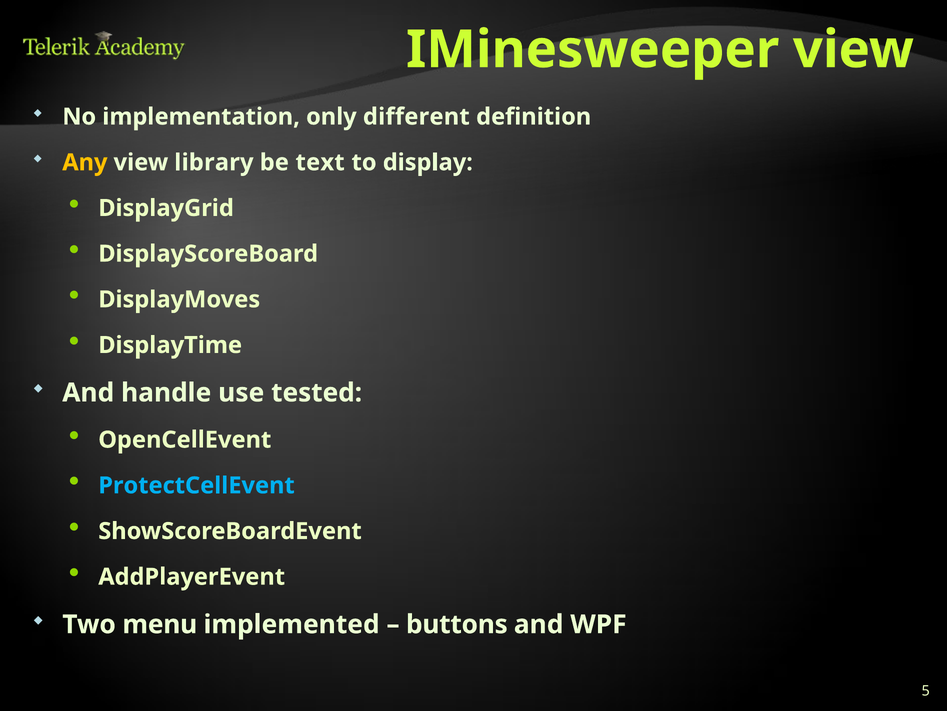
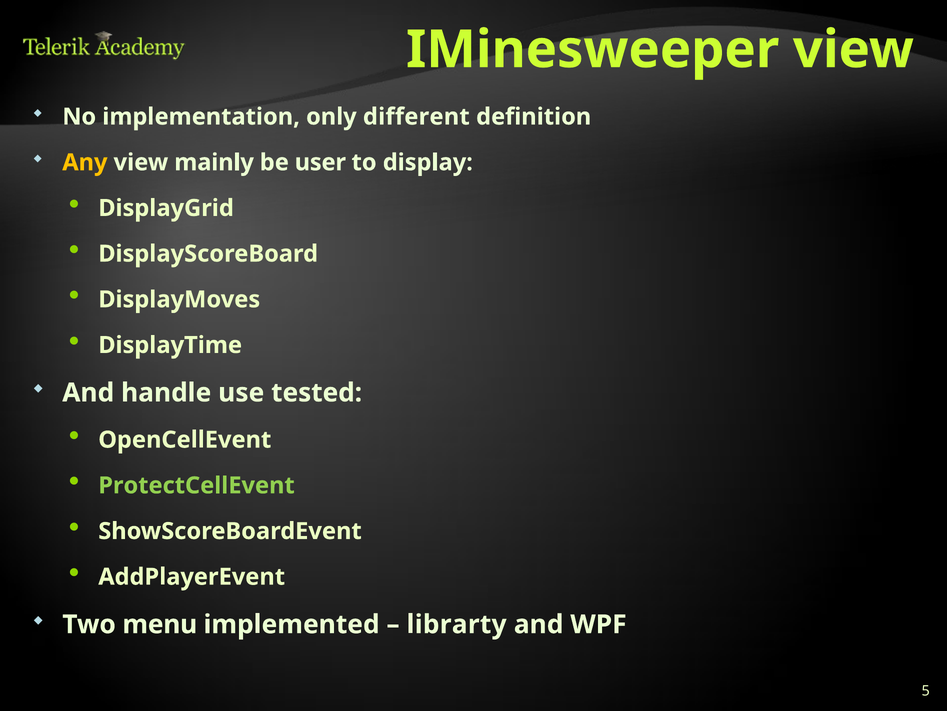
library: library -> mainly (214, 162)
text: text -> user (320, 162)
ProtectCellEvent colour: light blue -> light green (196, 485)
buttons: buttons -> librarty (457, 624)
